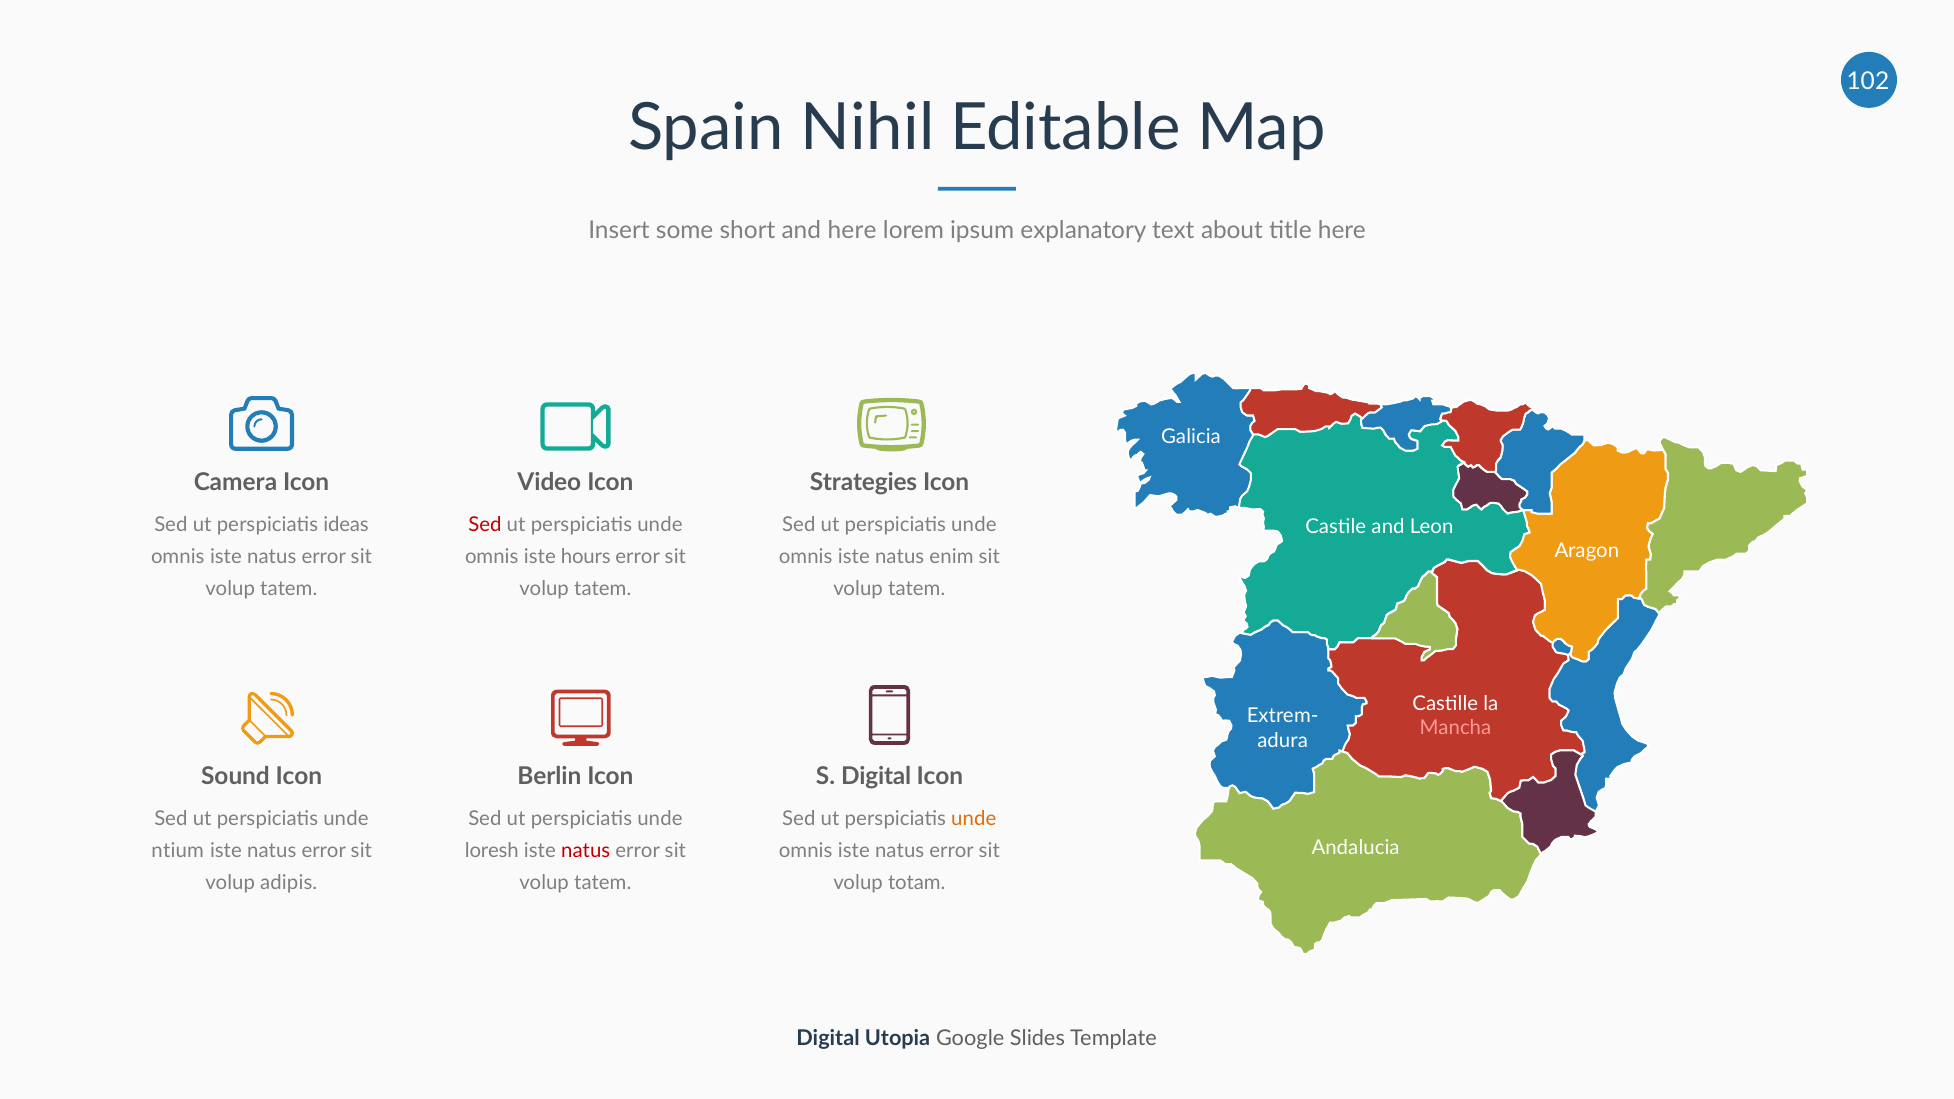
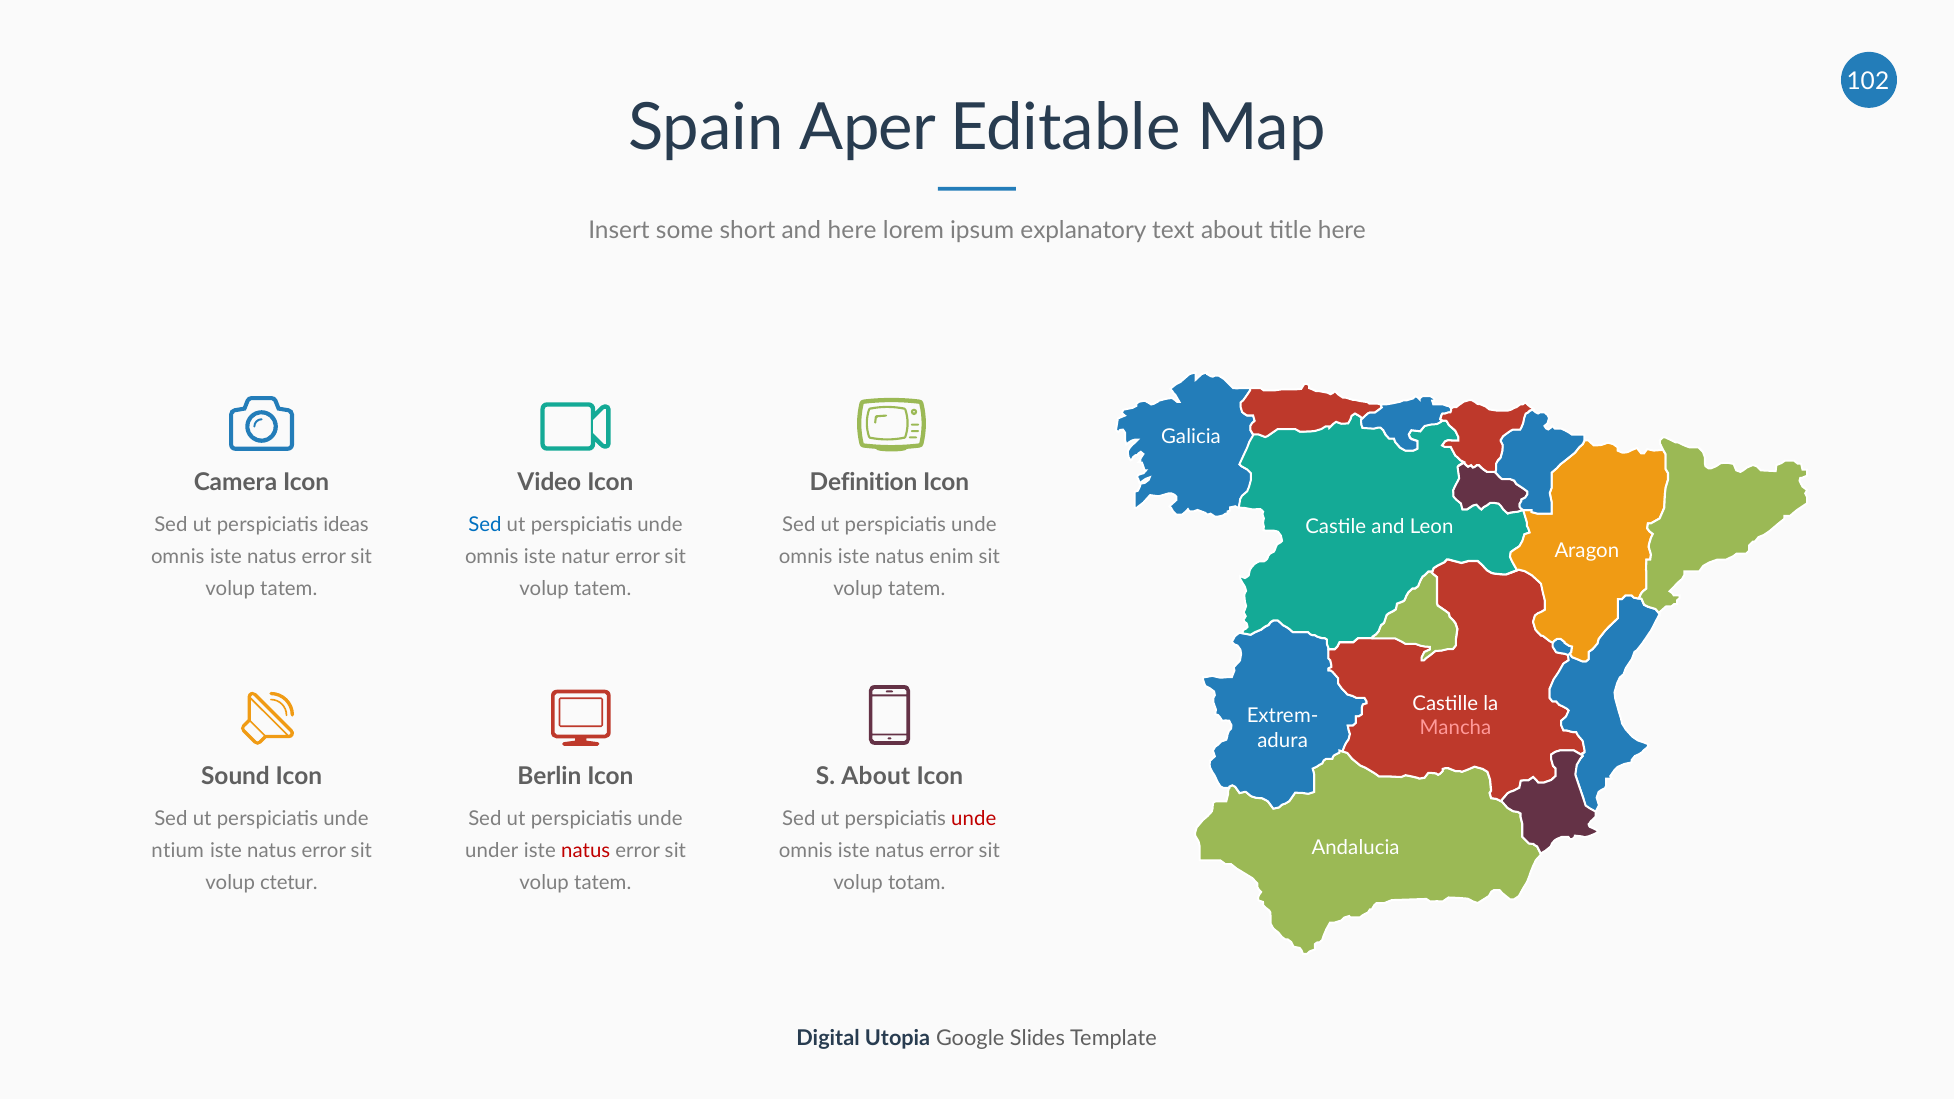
Nihil: Nihil -> Aper (868, 128)
Strategies: Strategies -> Definition (864, 482)
Sed colour: red -> blue (485, 524)
hours: hours -> natur (586, 557)
S Digital: Digital -> About (876, 776)
unde colour: orange -> red (974, 819)
loresh: loresh -> under (492, 851)
adipis: adipis -> ctetur (289, 883)
